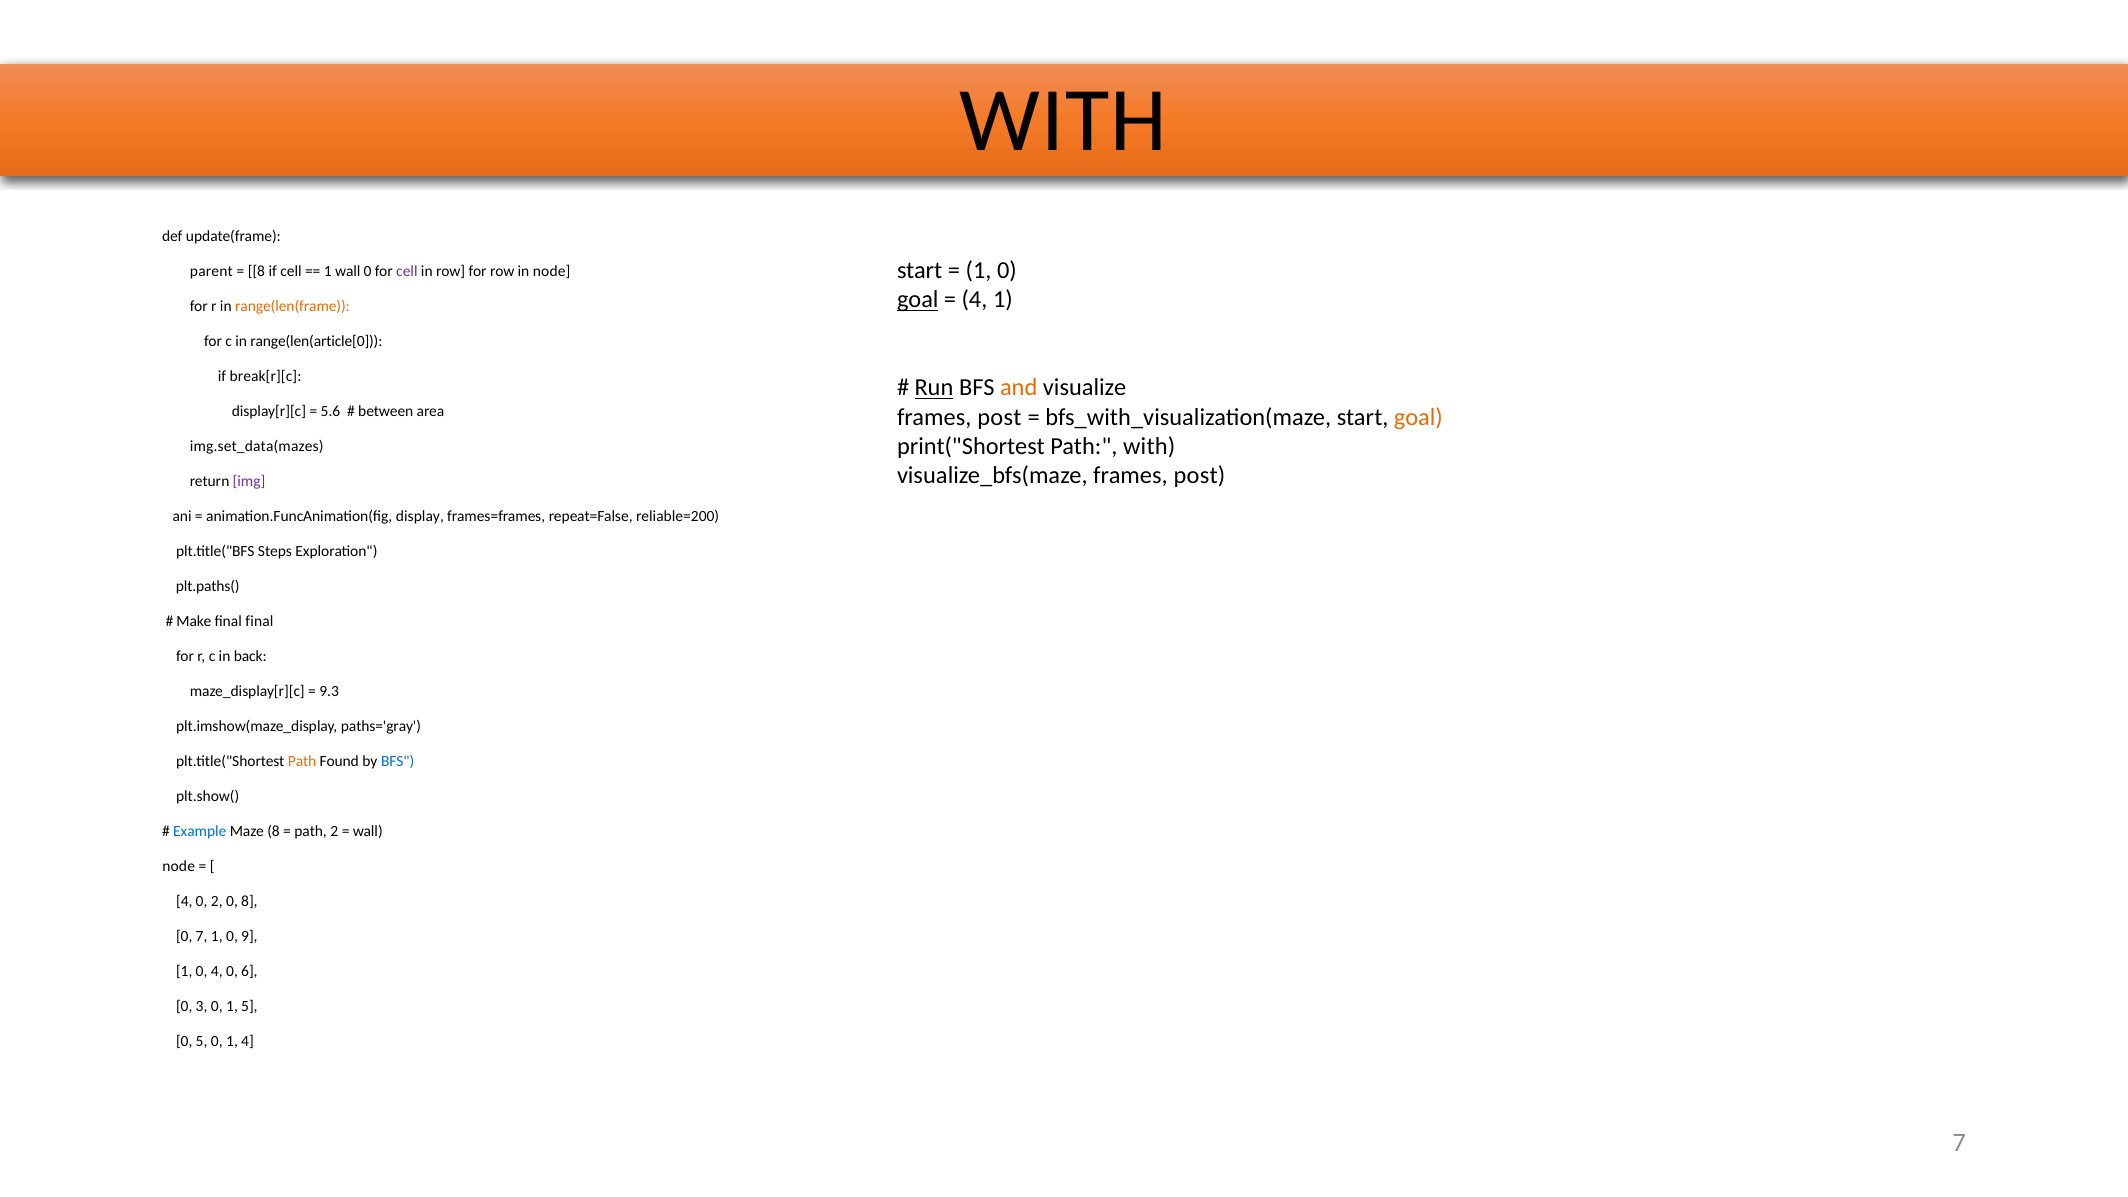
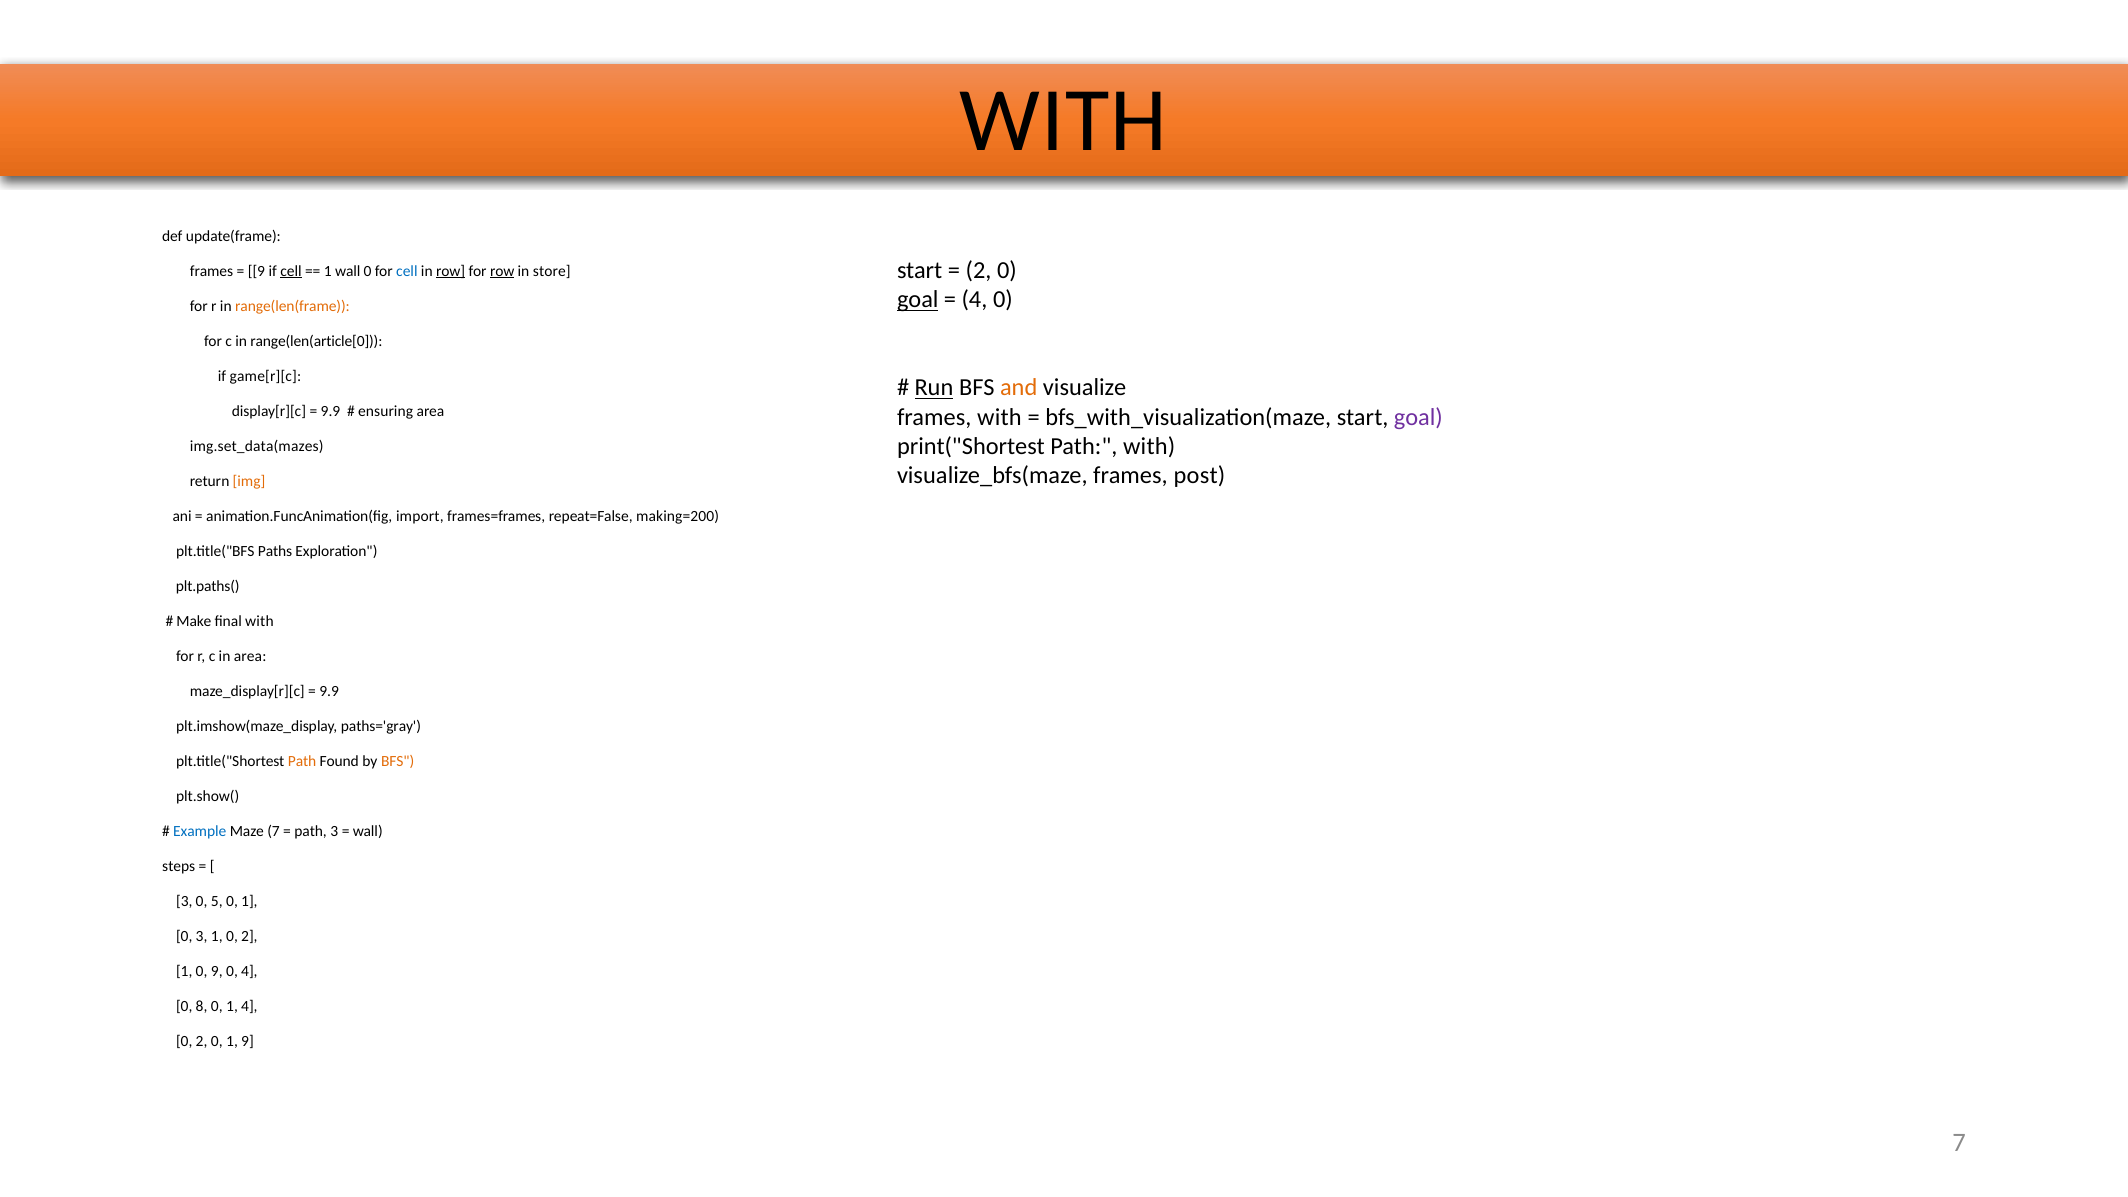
1: 1 -> 2 (979, 271)
parent: parent -> frames (212, 271)
8: 8 -> 9 (256, 271)
cell underline: none -> present (291, 271)
cell colour: purple -> blue (407, 271)
row underline: none -> present (451, 271)
row underline: none -> present (502, 271)
in node: node -> store (552, 271)
1: 1 -> 0 (1003, 300)
break[r][c: break[r][c -> game[r][c (265, 376)
5.6: 5.6 -> 9.9 (330, 411)
between: between -> ensuring (386, 411)
post: post -> with (999, 417)
goal colour: orange -> purple (1418, 417)
img colour: purple -> orange (249, 481)
display: display -> import (420, 516)
reliable=200: reliable=200 -> making=200 (678, 516)
Steps: Steps -> Paths (275, 551)
final final: final -> with (259, 621)
in back: back -> area (250, 656)
9.3: 9.3 -> 9.9 (329, 691)
BFS colour: blue -> orange (398, 761)
Maze 8: 8 -> 7 (274, 831)
path 2: 2 -> 3 (334, 831)
node: node -> steps (179, 866)
4: 4 -> 3 (184, 901)
0 2: 2 -> 5 (217, 901)
8: 8 -> 1 (249, 901)
0 7: 7 -> 3 (202, 936)
1 0 9: 9 -> 2 (249, 936)
0 4: 4 -> 9 (217, 971)
0 6: 6 -> 4 (249, 971)
3: 3 -> 8 (202, 1006)
1 5: 5 -> 4 (249, 1006)
5: 5 -> 2 (202, 1041)
1 4: 4 -> 9 (248, 1041)
